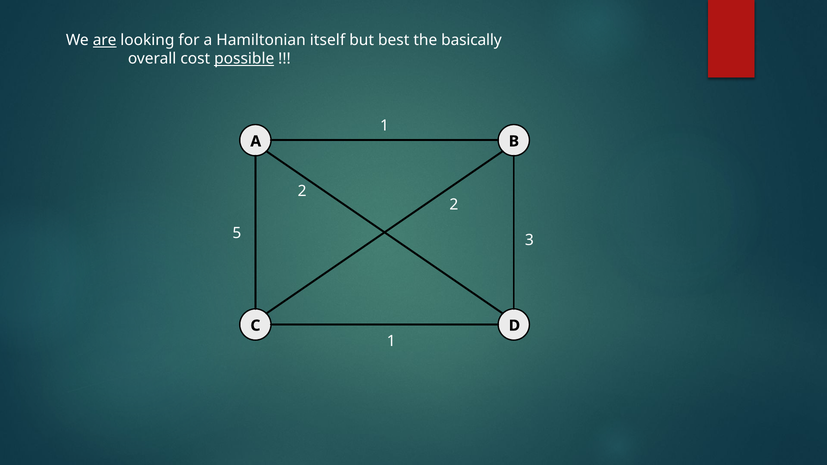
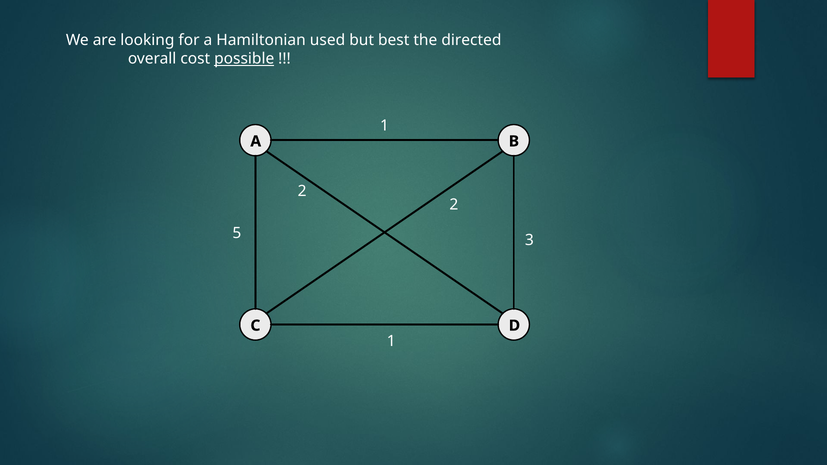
are underline: present -> none (105, 40)
itself: itself -> used (328, 40)
basically: basically -> directed (471, 40)
